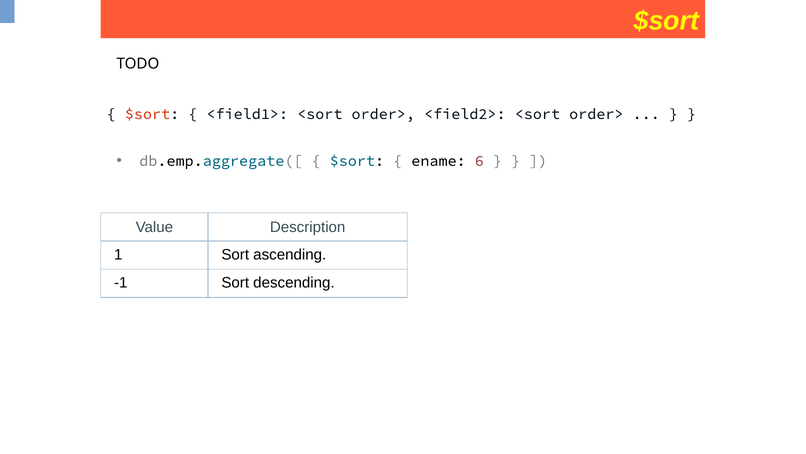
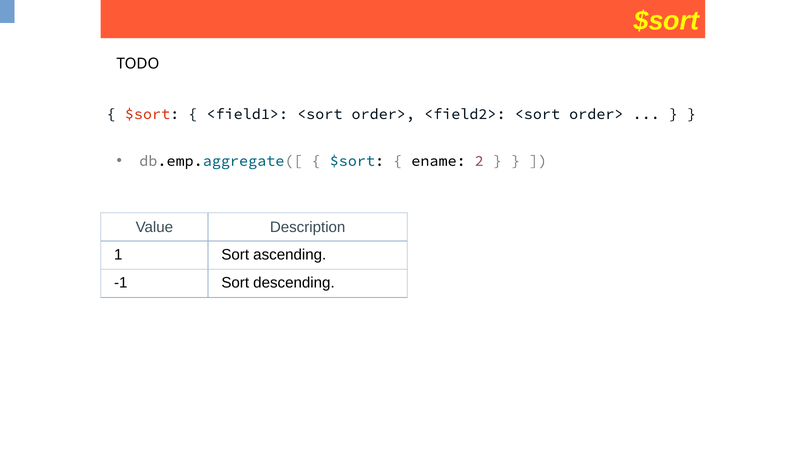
6: 6 -> 2 (479, 161)
